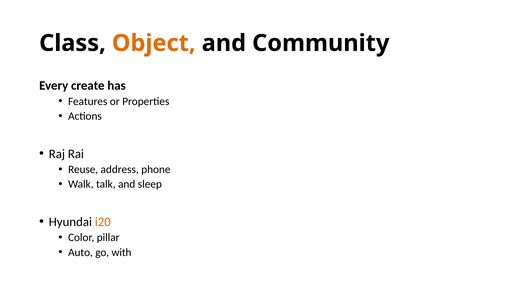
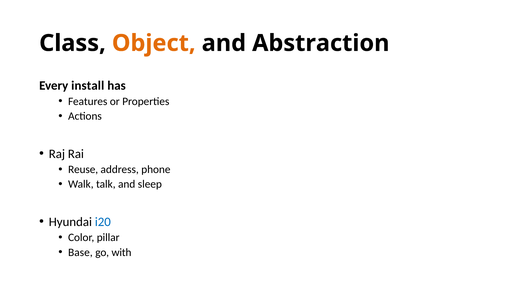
Community: Community -> Abstraction (321, 43)
create: create -> install (88, 86)
i20 colour: orange -> blue (103, 222)
Auto: Auto -> Base (80, 252)
